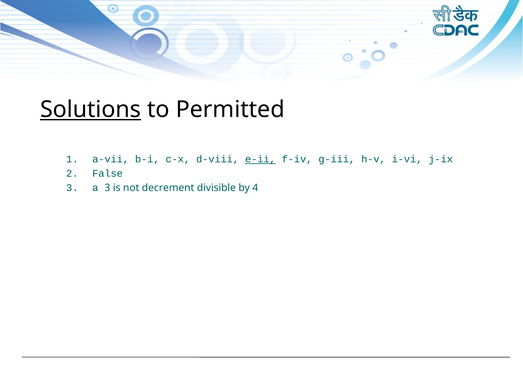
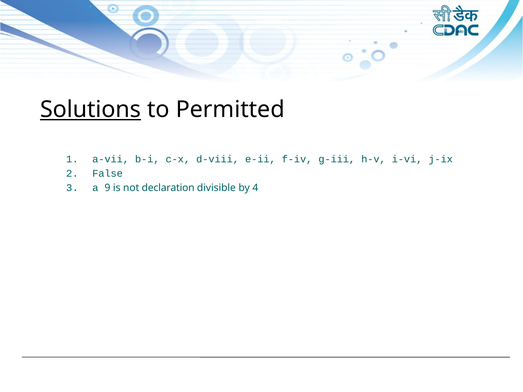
e-ii underline: present -> none (260, 159)
a 3: 3 -> 9 (107, 188)
decrement: decrement -> declaration (168, 188)
